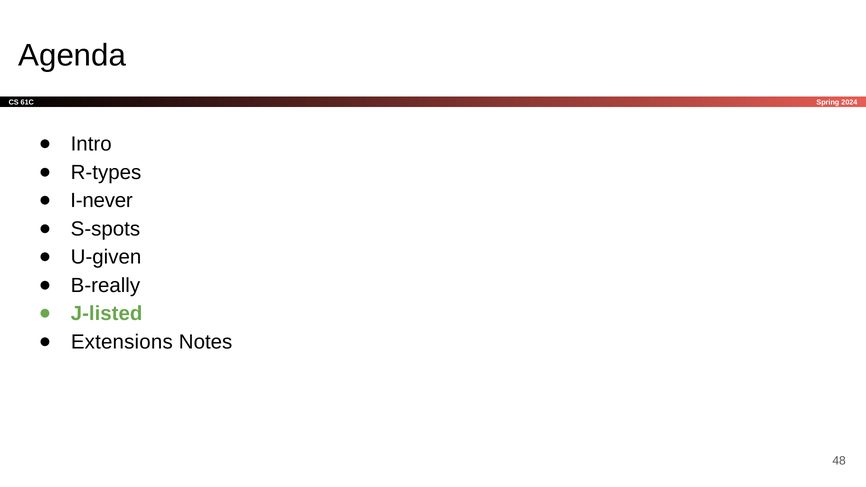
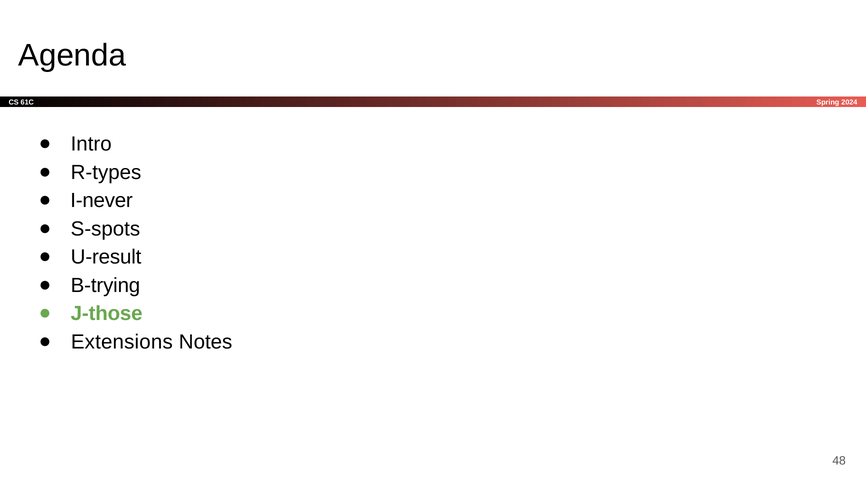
U-given: U-given -> U-result (106, 257)
B-really: B-really -> B-trying (105, 285)
J-listed: J-listed -> J-those (107, 314)
